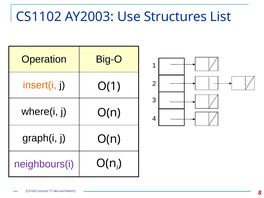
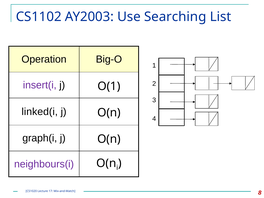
Structures: Structures -> Searching (175, 17)
insert(i colour: orange -> purple (40, 85)
where(i: where(i -> linked(i (40, 112)
